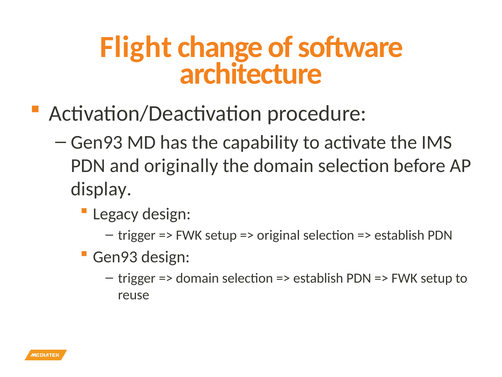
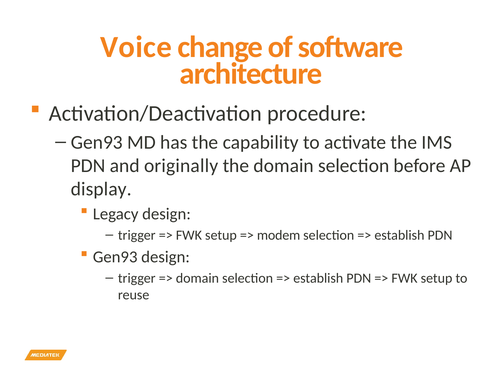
Flight: Flight -> Voice (136, 47)
original: original -> modem (279, 235)
